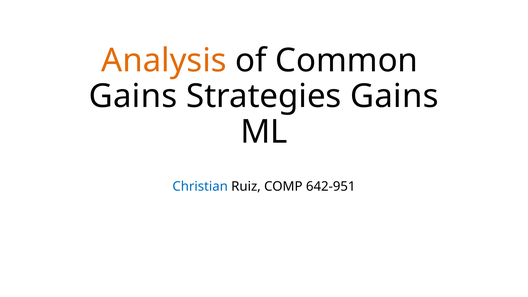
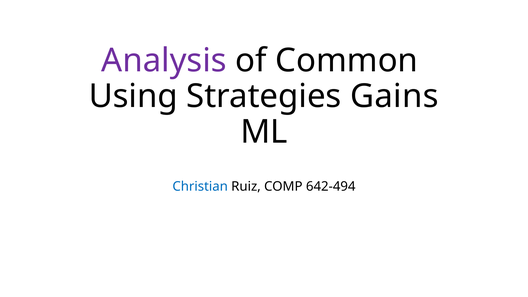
Analysis colour: orange -> purple (164, 61)
Gains: Gains -> Using (133, 96)
642-951: 642-951 -> 642-494 (331, 186)
